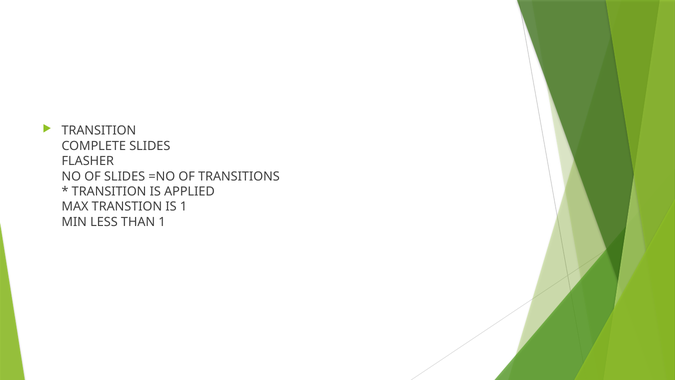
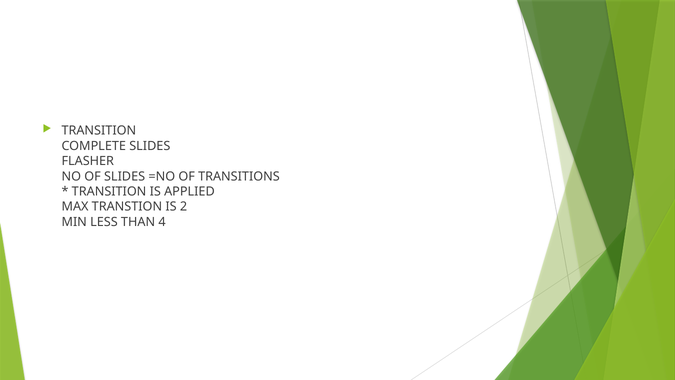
IS 1: 1 -> 2 (184, 207)
THAN 1: 1 -> 4 (162, 222)
